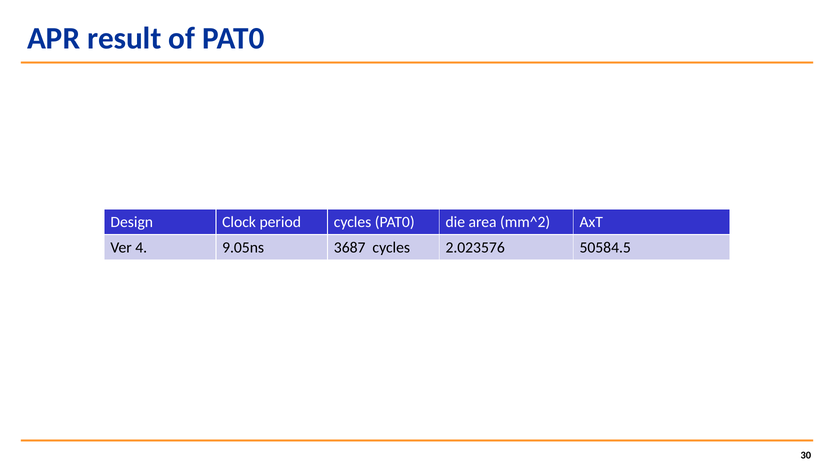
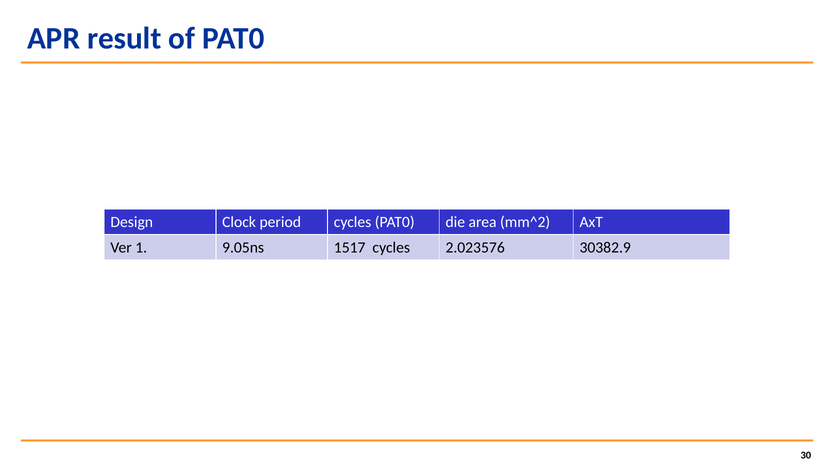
4: 4 -> 1 (141, 247)
3687: 3687 -> 1517 (350, 247)
50584.5: 50584.5 -> 30382.9 (605, 247)
